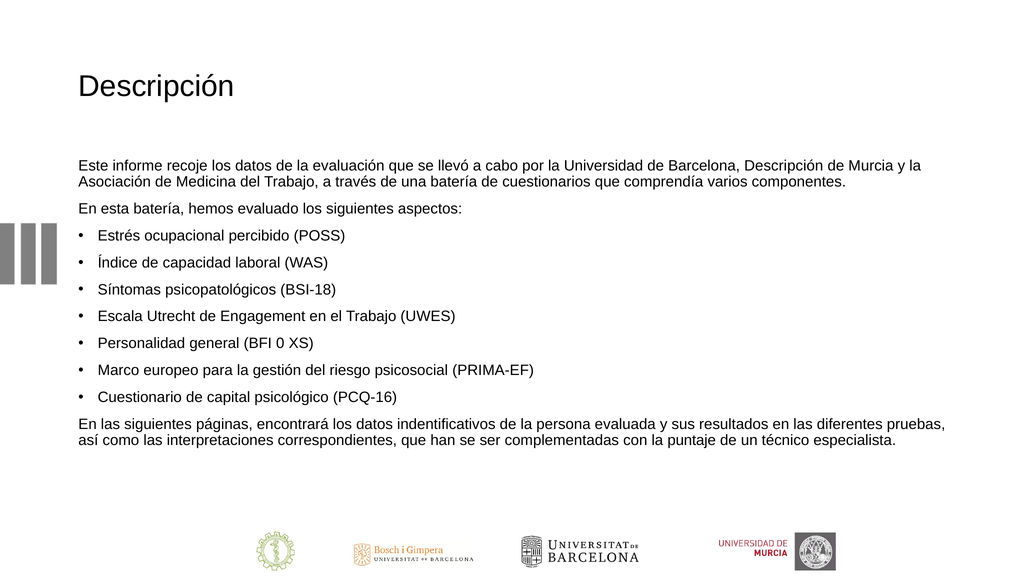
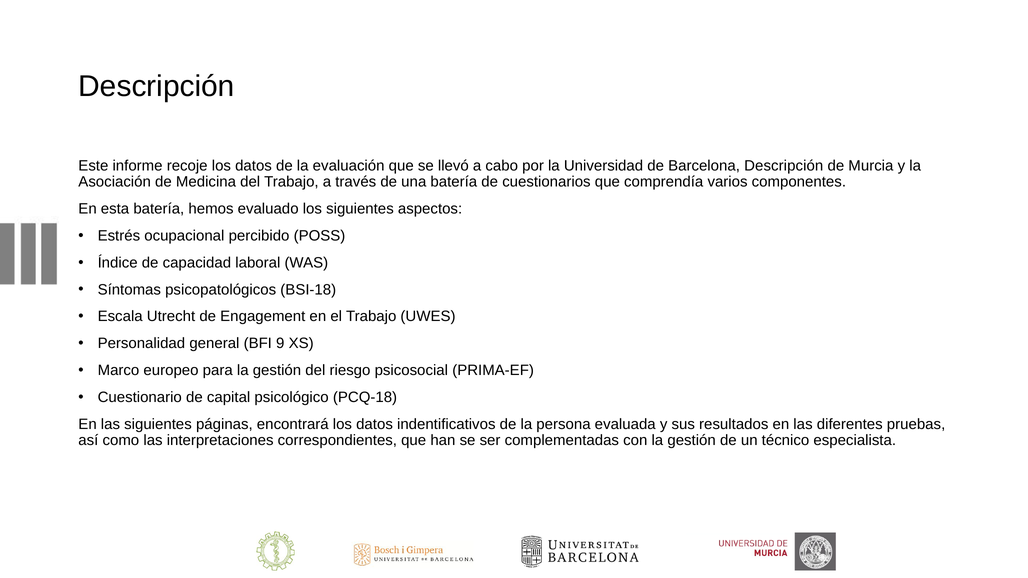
0: 0 -> 9 (280, 344)
PCQ-16: PCQ-16 -> PCQ-18 (365, 397)
con la puntaje: puntaje -> gestión (692, 441)
